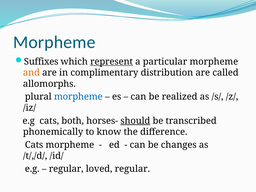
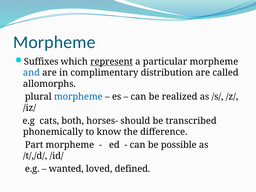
and colour: orange -> blue (31, 73)
should underline: present -> none (135, 121)
Cats: Cats -> Part (34, 145)
changes: changes -> possible (179, 145)
regular: regular -> wanted (66, 169)
loved regular: regular -> defined (132, 169)
